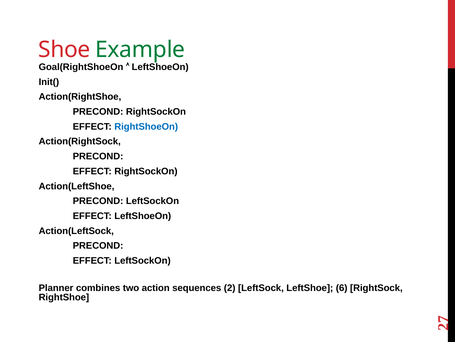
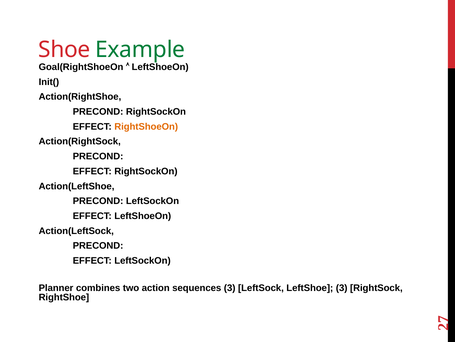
RightShoeOn colour: blue -> orange (146, 126)
sequences 2: 2 -> 3 (230, 287)
LeftShoe 6: 6 -> 3 (342, 287)
